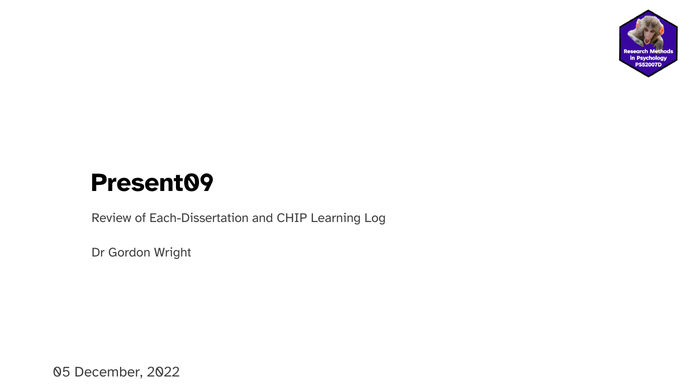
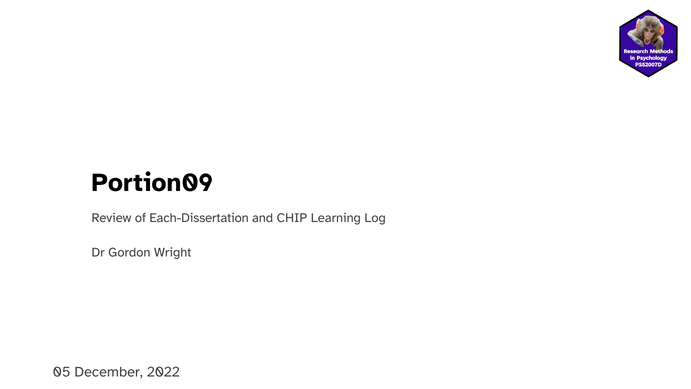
Present09: Present09 -> Portion09 (153, 183)
